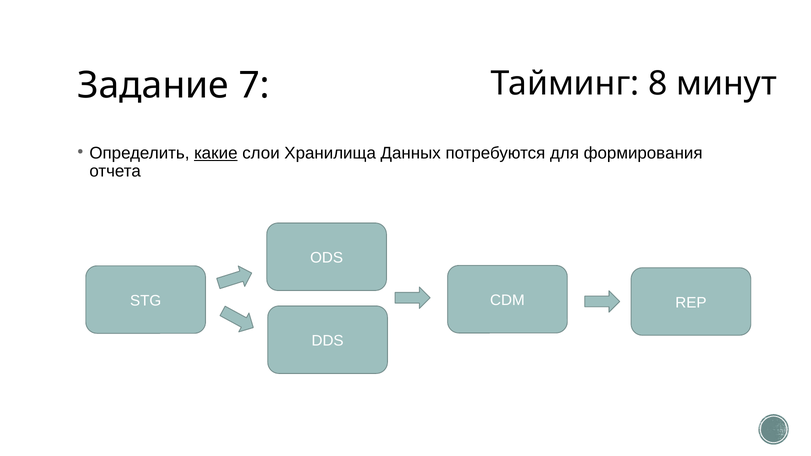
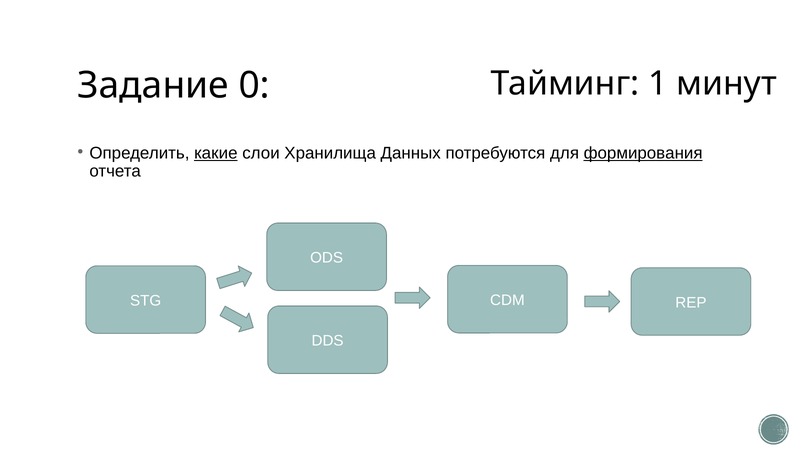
8: 8 -> 1 (658, 84)
7: 7 -> 0 (254, 86)
формирования underline: none -> present (643, 153)
